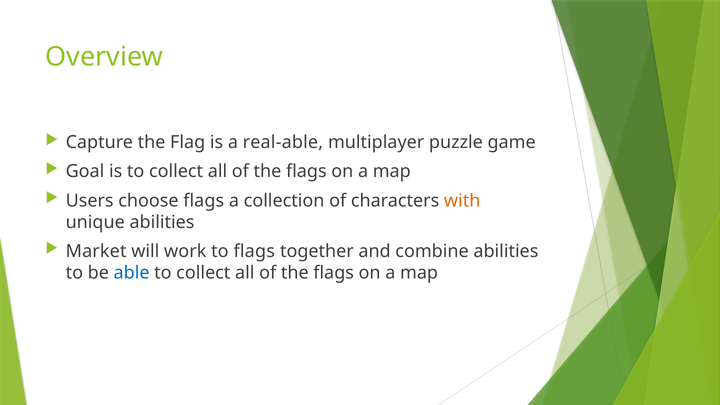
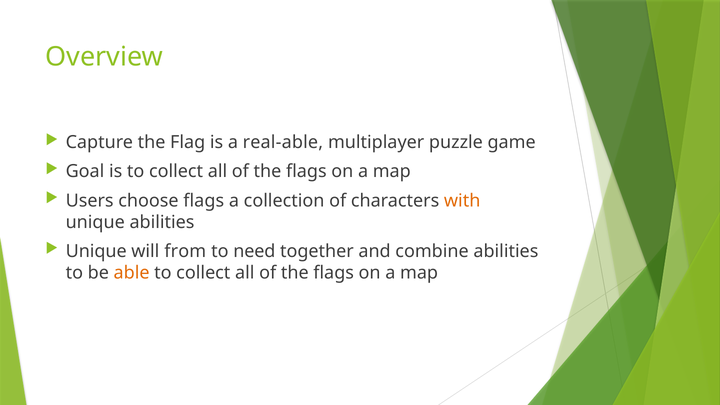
Market: Market -> Unique (96, 251)
work: work -> from (185, 251)
to flags: flags -> need (254, 251)
able colour: blue -> orange (132, 273)
